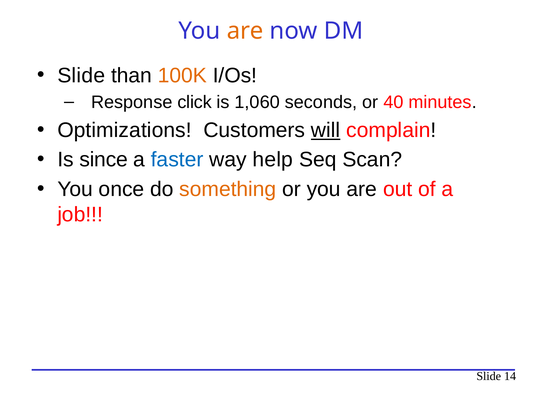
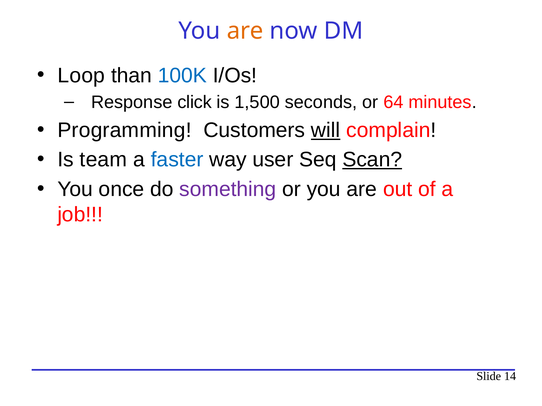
Slide: Slide -> Loop (81, 76)
100K colour: orange -> blue (182, 76)
1,060: 1,060 -> 1,500 (257, 102)
40: 40 -> 64 (393, 102)
Optimizations: Optimizations -> Programming (124, 130)
since: since -> team (103, 160)
help: help -> user (273, 160)
Scan underline: none -> present (372, 160)
something colour: orange -> purple (228, 189)
